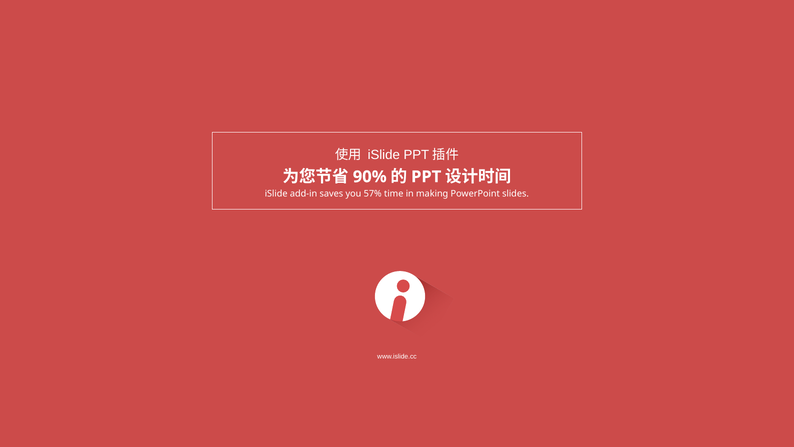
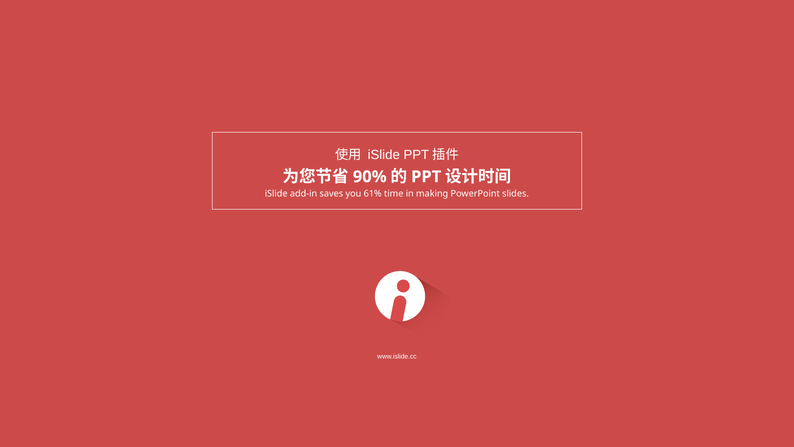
57%: 57% -> 61% (373, 194)
